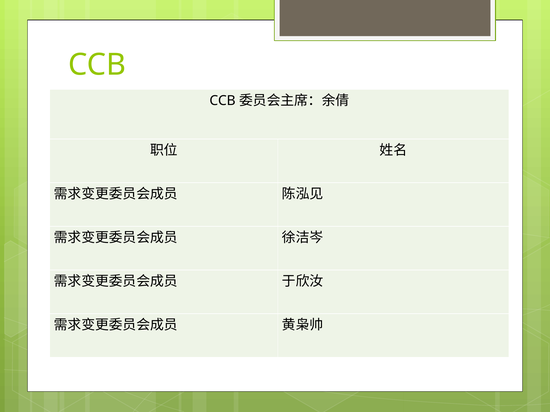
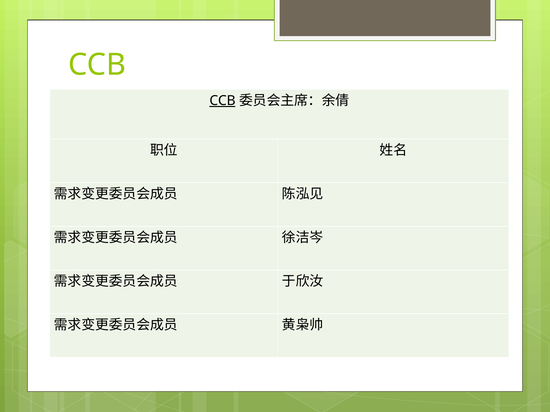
CCB underline: none -> present (222, 101)
